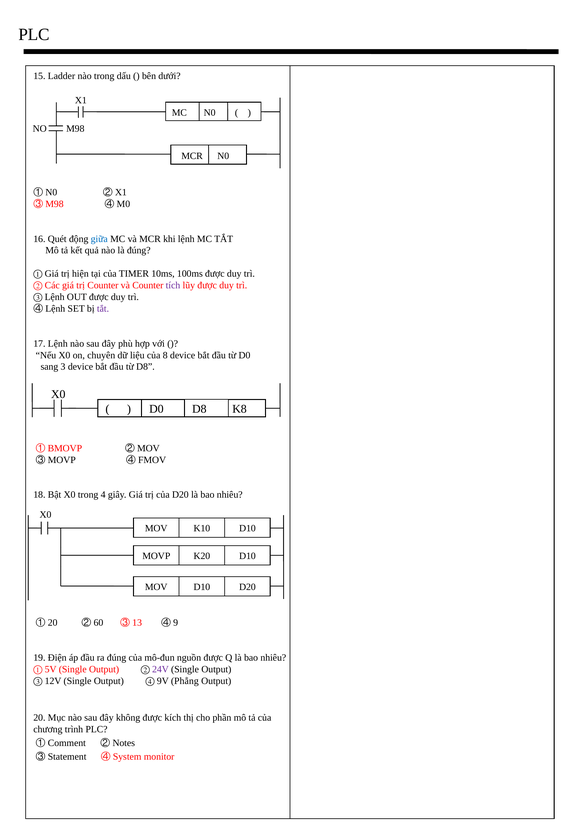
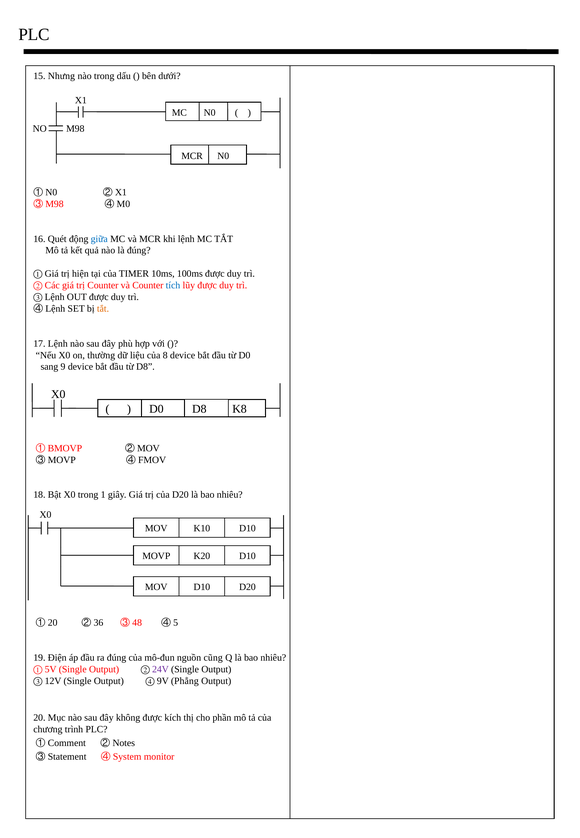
Ladder: Ladder -> Nhưng (61, 76)
tích colour: purple -> blue (173, 285)
tắt colour: purple -> orange (103, 309)
chuyên: chuyên -> thường (101, 355)
3: 3 -> 9 (63, 367)
4: 4 -> 1 (103, 495)
60: 60 -> 36 (98, 623)
13: 13 -> 48 (137, 623)
9: 9 -> 5 (176, 623)
nguồn được: được -> cũng (213, 657)
